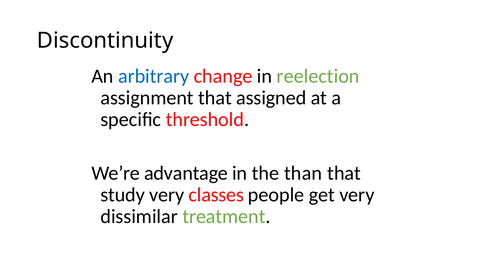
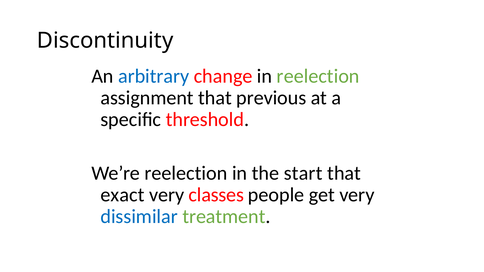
assigned: assigned -> previous (271, 98)
We’re advantage: advantage -> reelection (186, 173)
than: than -> start (303, 173)
study: study -> exact (122, 195)
dissimilar colour: black -> blue (139, 217)
